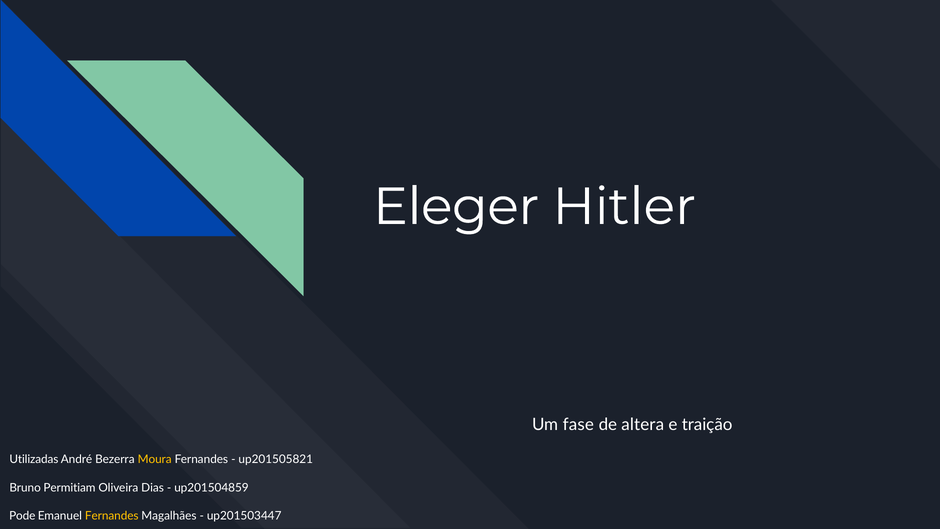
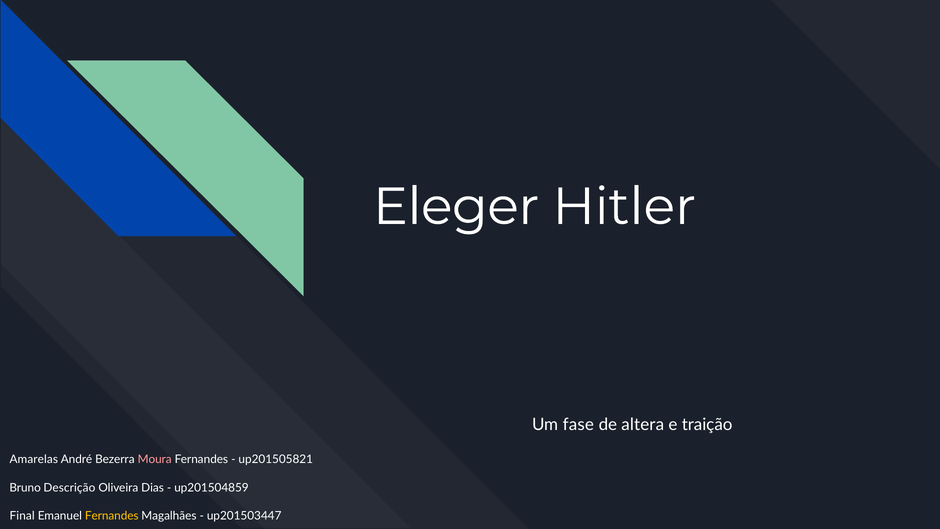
Utilizadas: Utilizadas -> Amarelas (34, 459)
Moura colour: yellow -> pink (155, 459)
Permitiam: Permitiam -> Descrição (69, 487)
Pode: Pode -> Final (22, 516)
